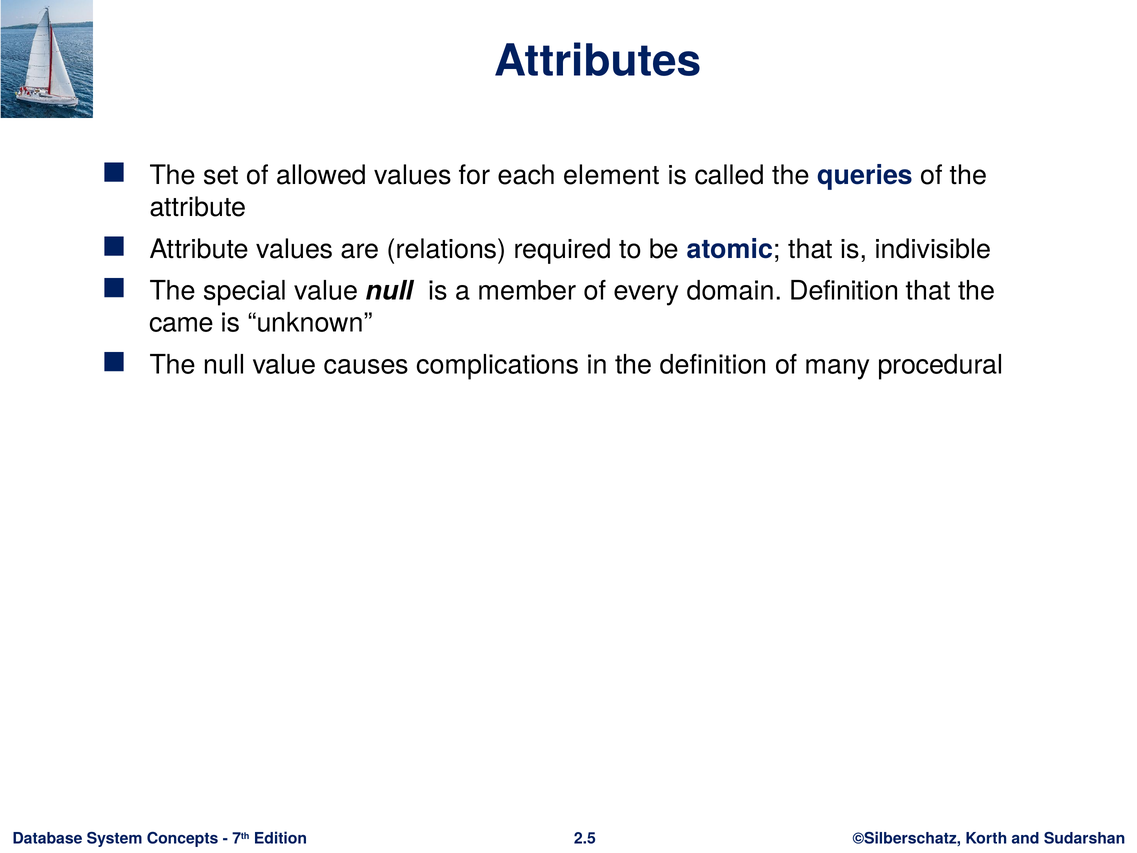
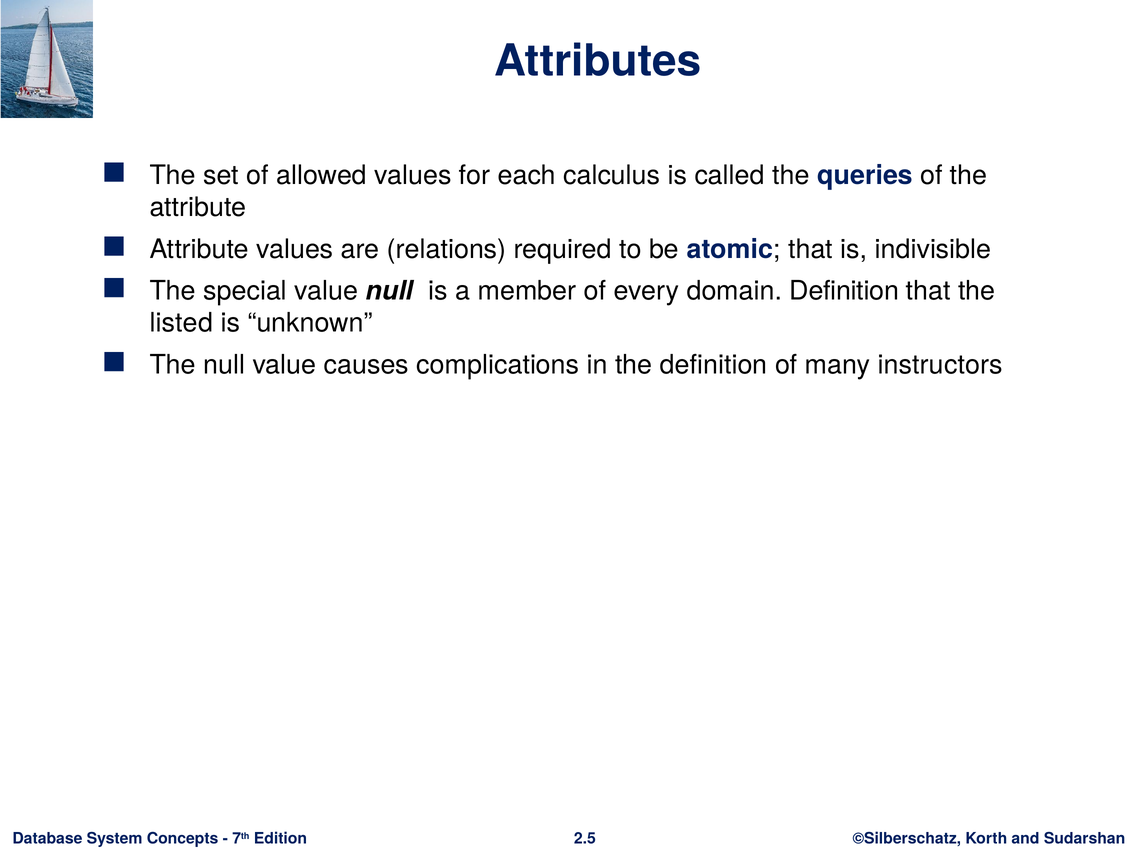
element: element -> calculus (612, 175)
came: came -> listed (181, 323)
procedural: procedural -> instructors (940, 365)
